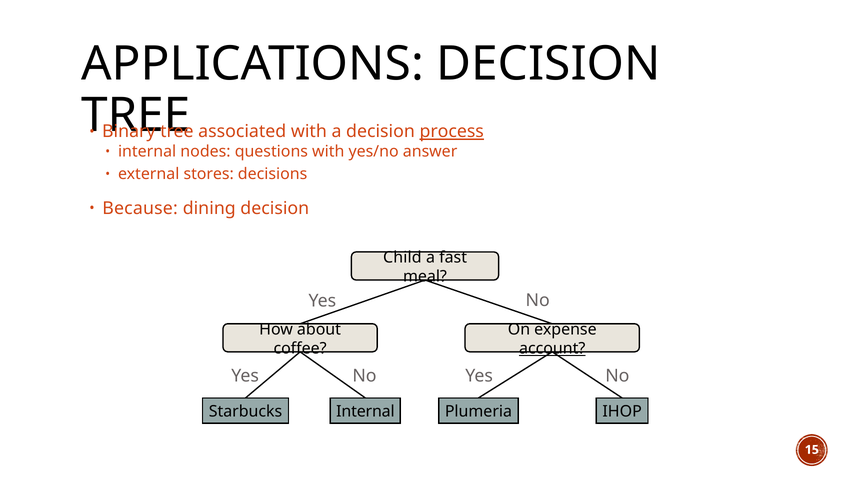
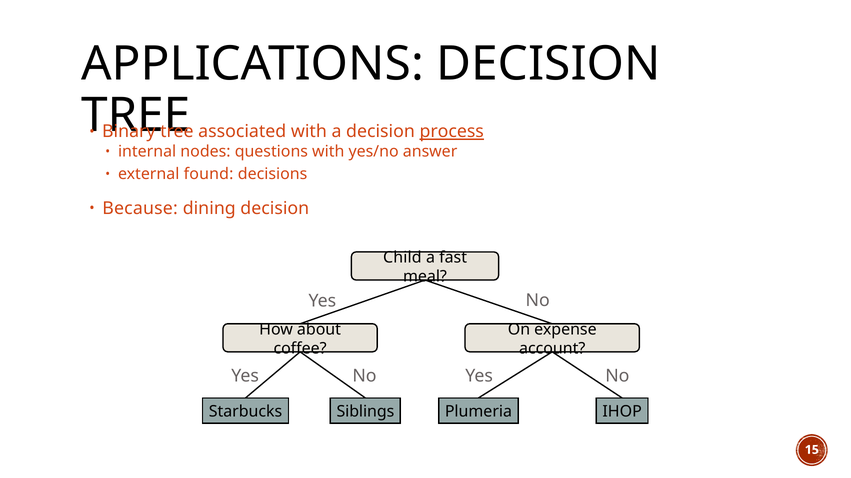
stores: stores -> found (209, 174)
account underline: present -> none (552, 349)
Starbucks Internal: Internal -> Siblings (365, 412)
